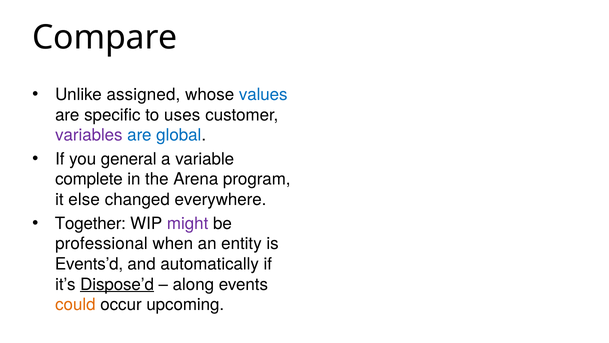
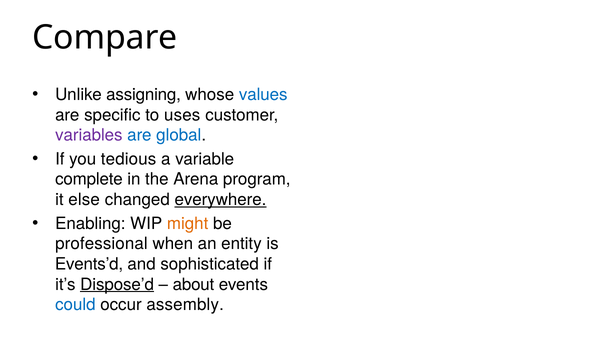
assigned: assigned -> assigning (144, 95)
general: general -> tedious (129, 159)
everywhere underline: none -> present (220, 199)
Together: Together -> Enabling (90, 223)
might colour: purple -> orange (188, 223)
automatically: automatically -> sophisticated (210, 264)
along: along -> about (193, 284)
could colour: orange -> blue (75, 304)
upcoming: upcoming -> assembly (185, 304)
